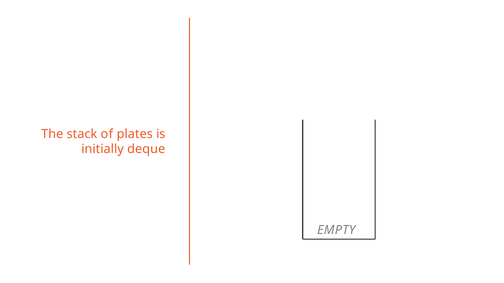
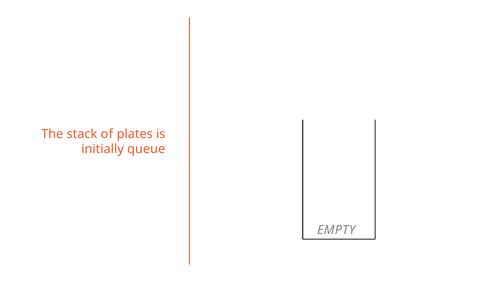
deque: deque -> queue (146, 149)
